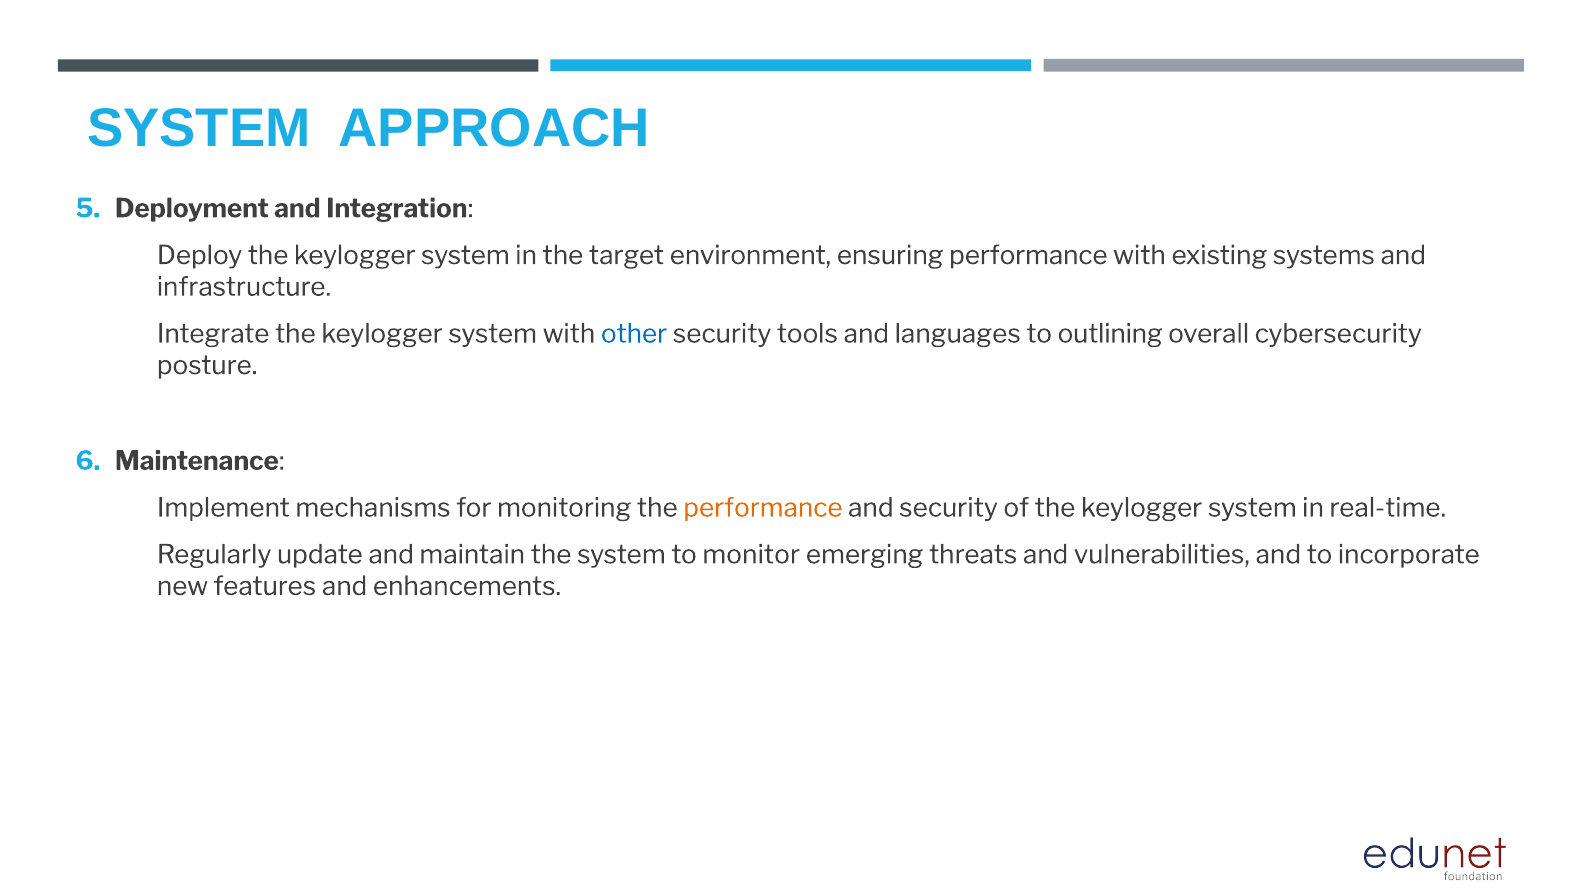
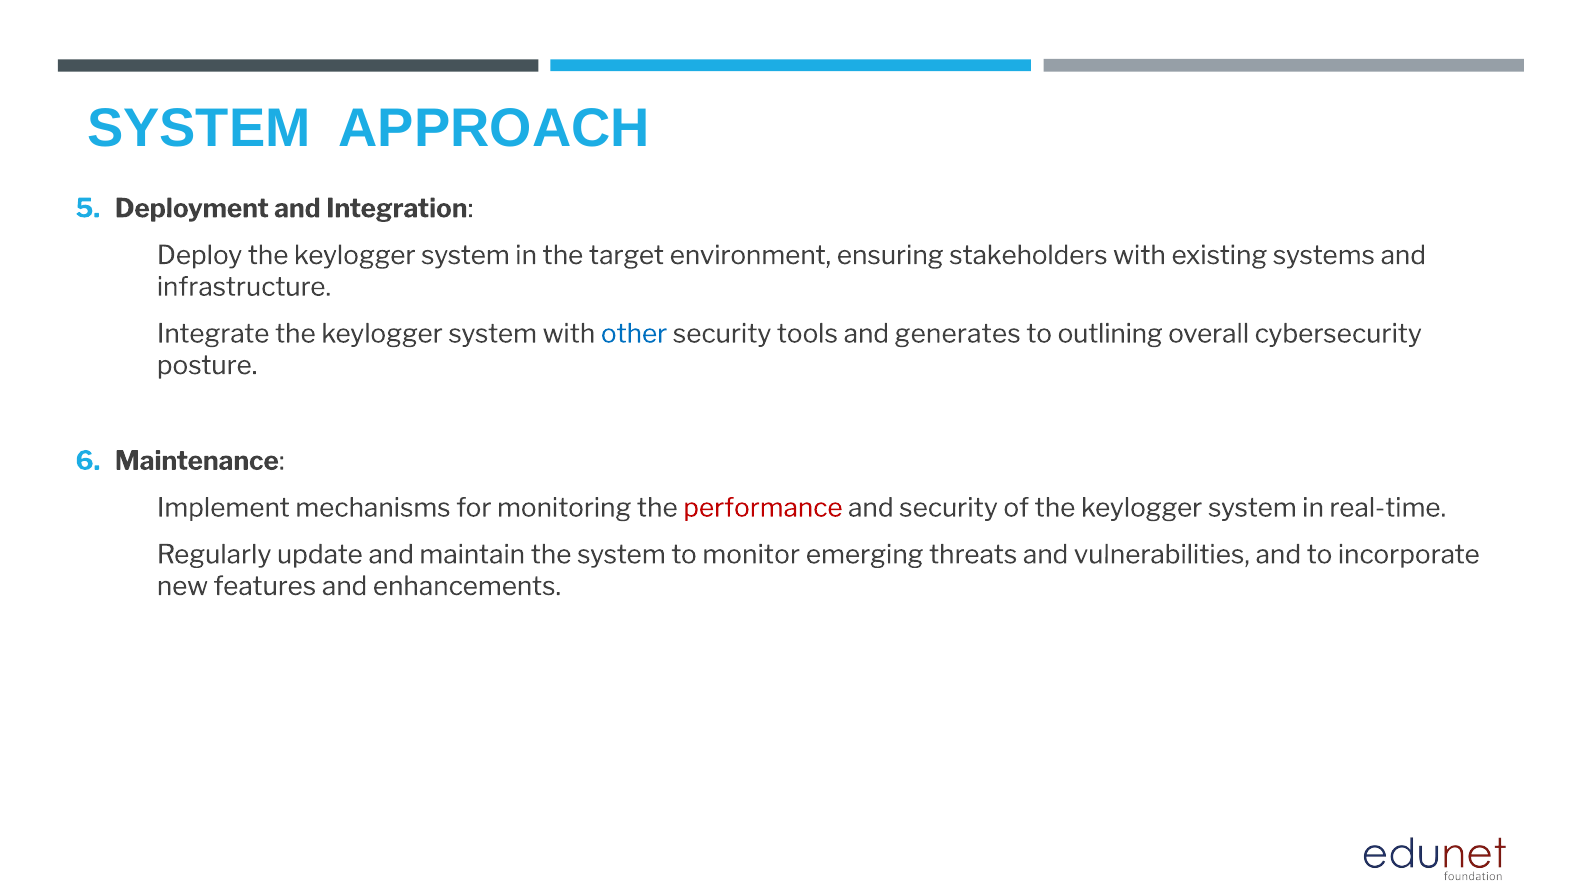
ensuring performance: performance -> stakeholders (1028, 255)
languages: languages -> generates (958, 334)
performance colour: orange -> red (763, 508)
